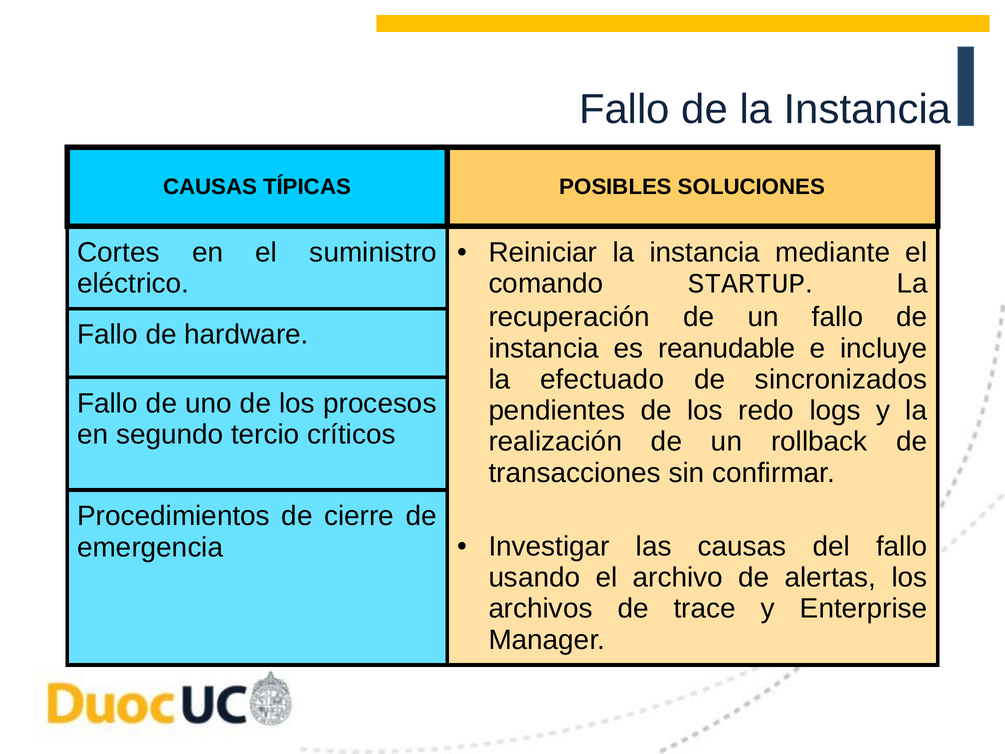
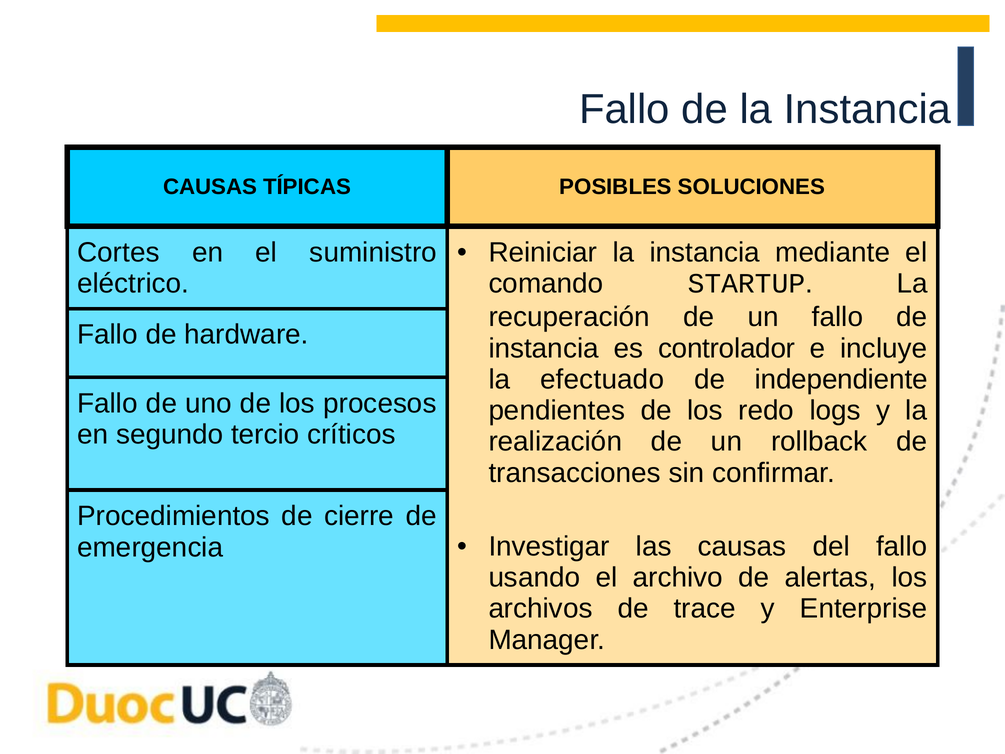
reanudable: reanudable -> controlador (727, 348)
sincronizados: sincronizados -> independiente (841, 379)
